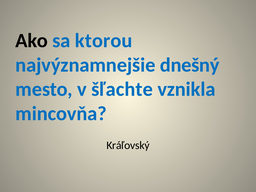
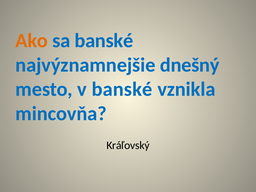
Ako colour: black -> orange (32, 41)
sa ktorou: ktorou -> banské (104, 41)
v šľachte: šľachte -> banské (122, 89)
